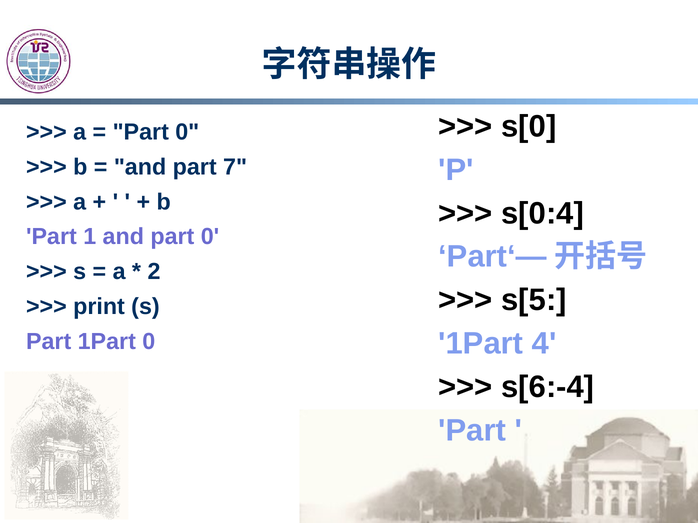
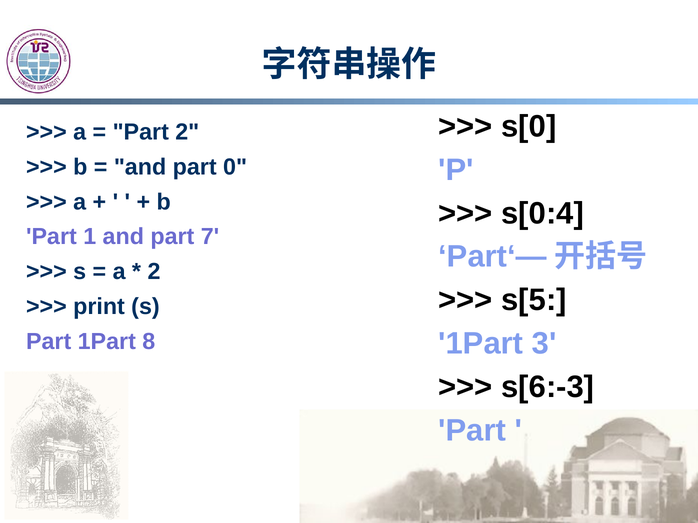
0: 0 -> 2 (187, 132)
7: 7 -> 0 (235, 167)
and part 0: 0 -> 7 (210, 237)
4: 4 -> 3 (544, 344)
1Part 0: 0 -> 8 (149, 342)
s[6:-4: s[6:-4 -> s[6:-3 (548, 387)
